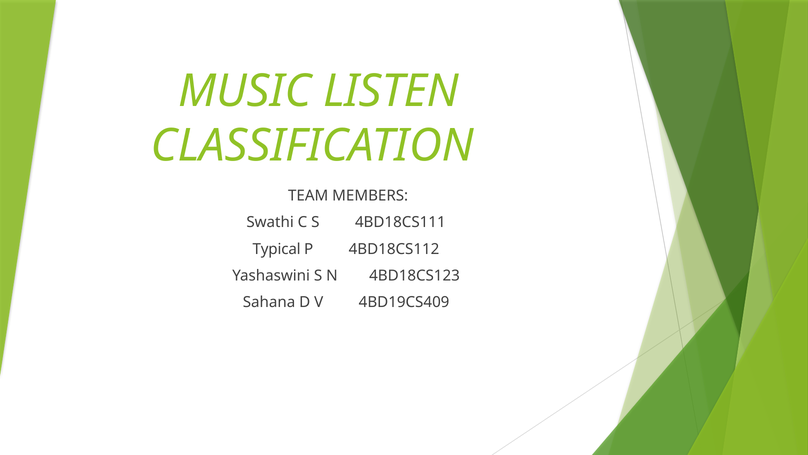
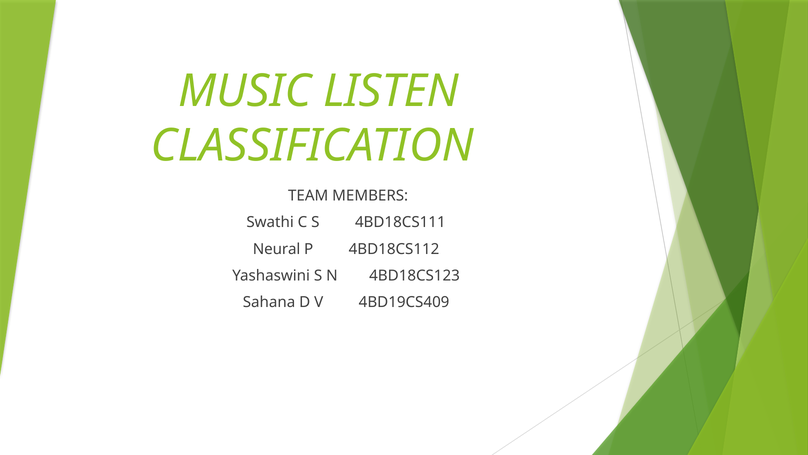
Typical: Typical -> Neural (277, 249)
